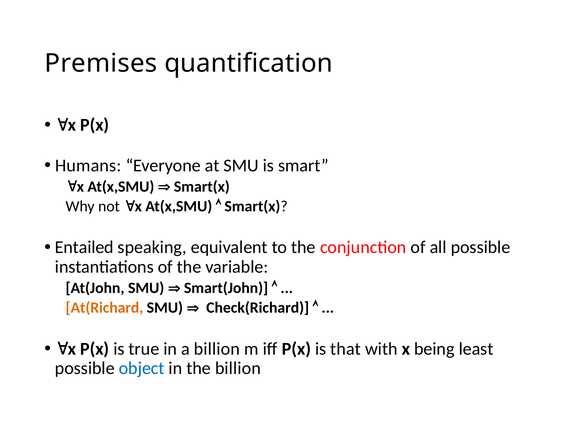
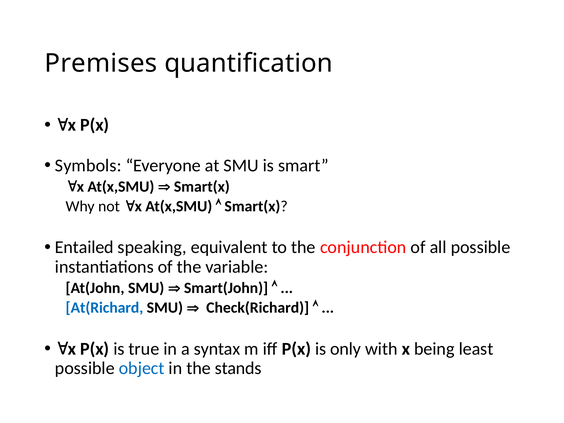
Humans: Humans -> Symbols (88, 165)
At(Richard colour: orange -> blue (104, 308)
a billion: billion -> syntax (217, 349)
that: that -> only (346, 349)
the billion: billion -> stands (238, 368)
